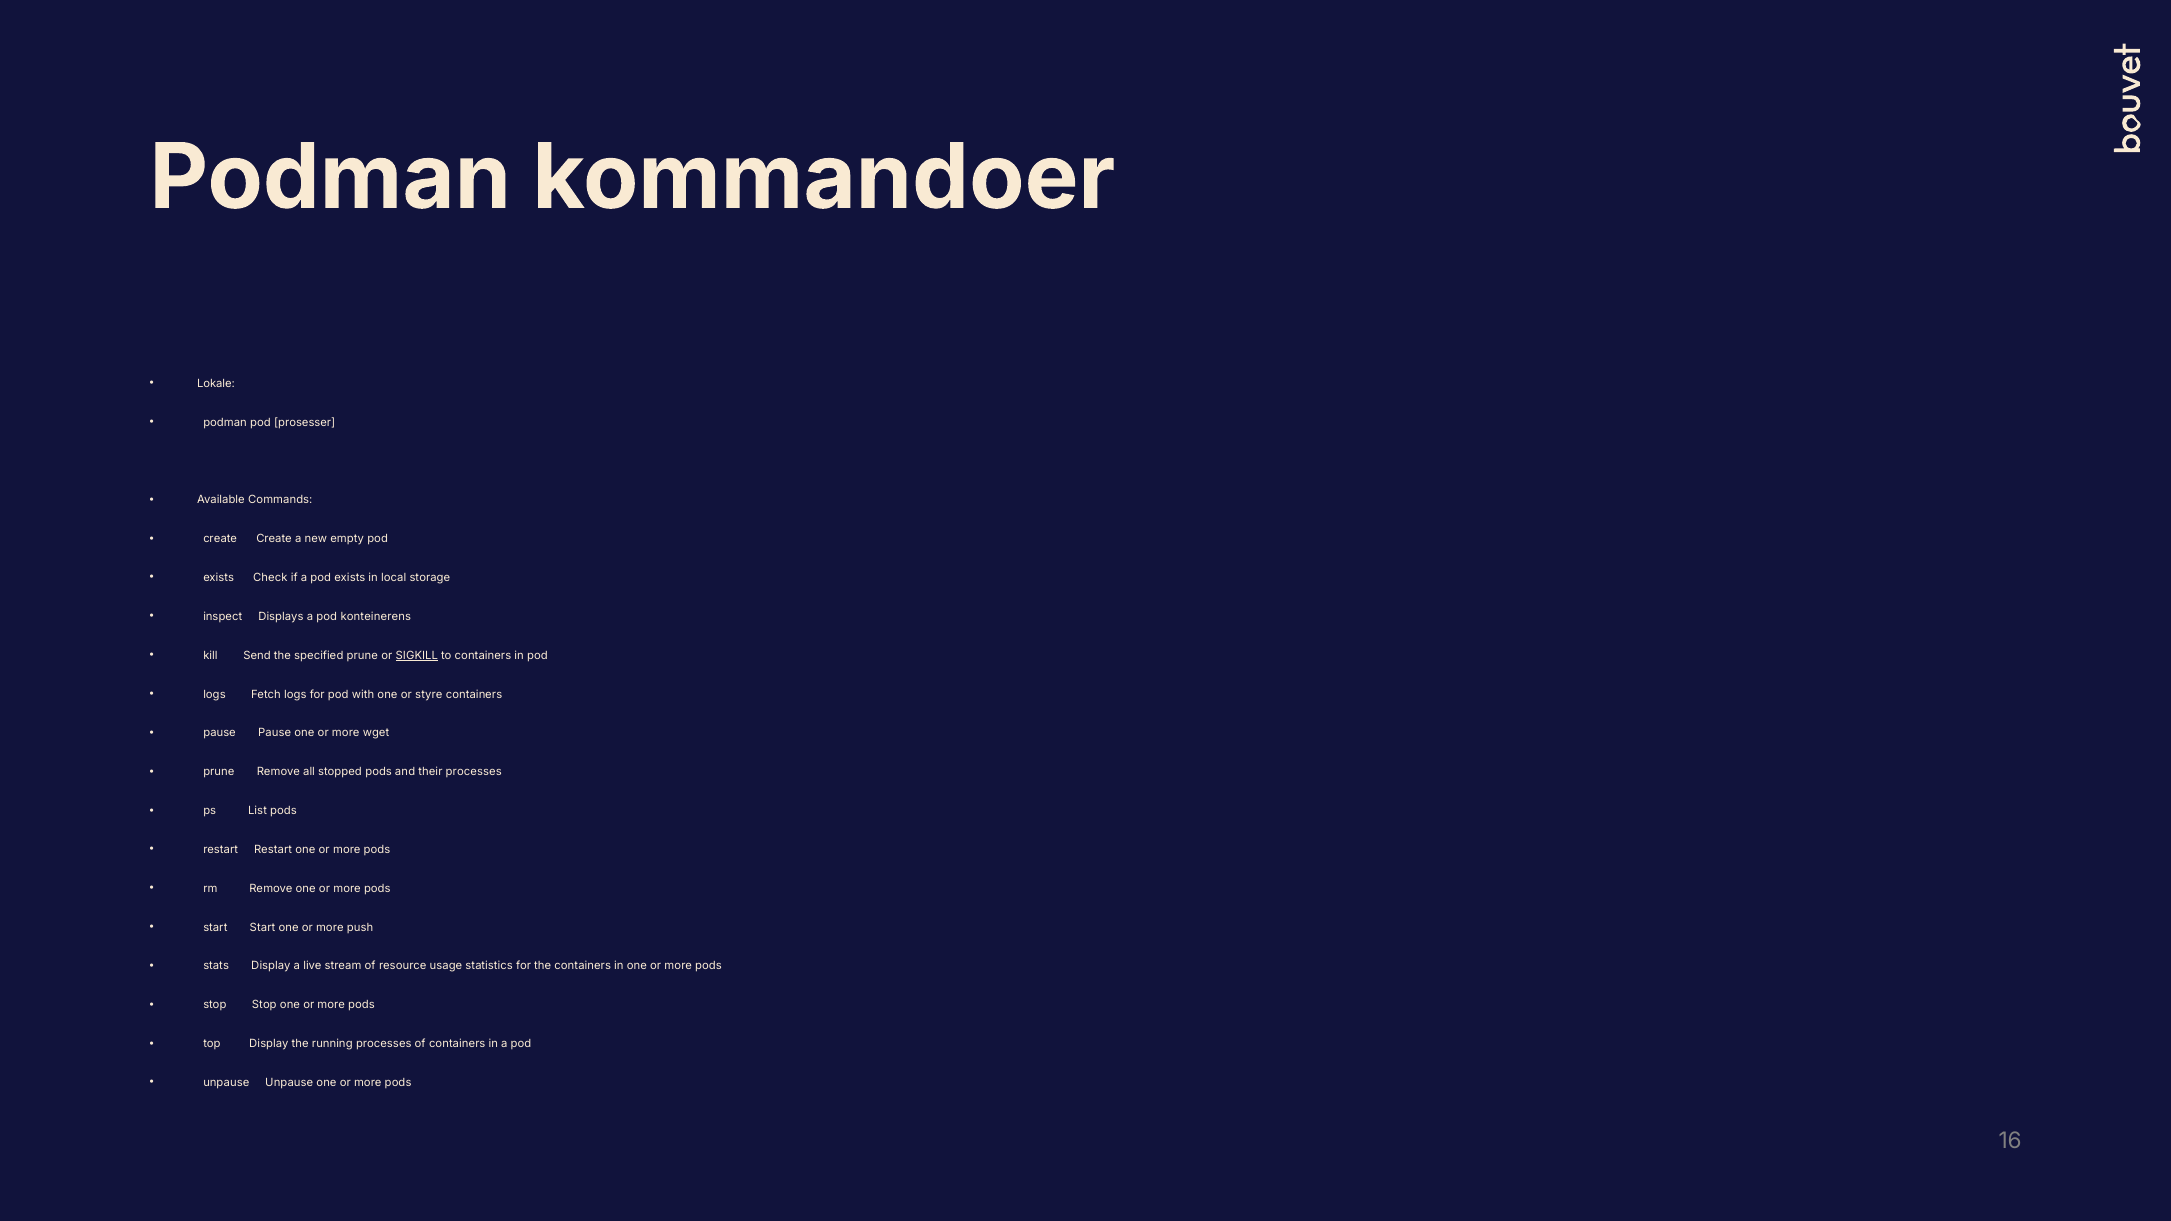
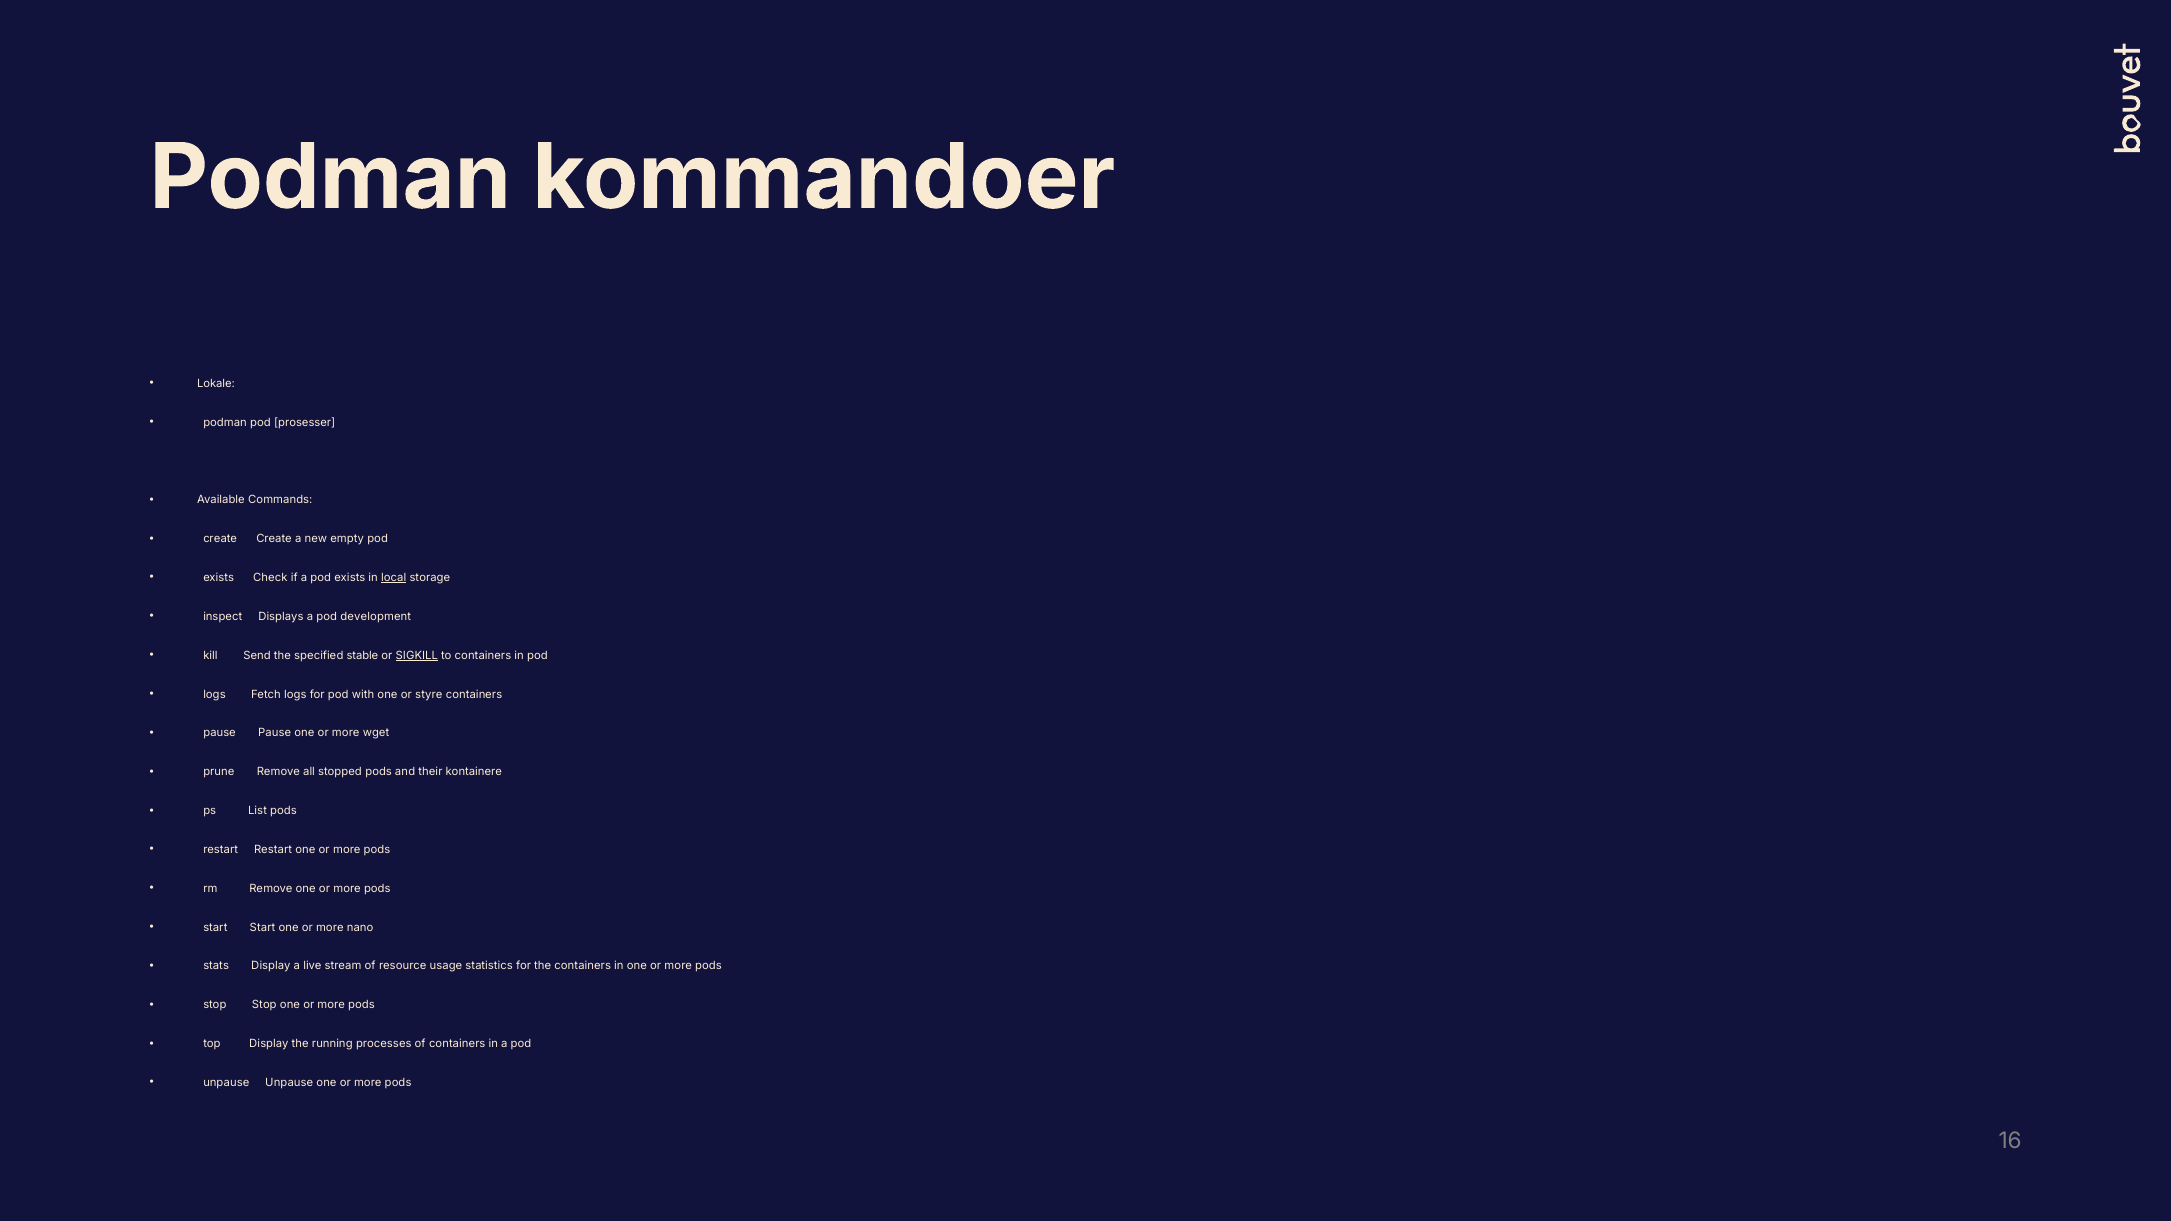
local underline: none -> present (394, 578)
konteinerens: konteinerens -> development (376, 617)
specified prune: prune -> stable (362, 656)
their processes: processes -> kontainere (474, 772)
push: push -> nano (360, 928)
